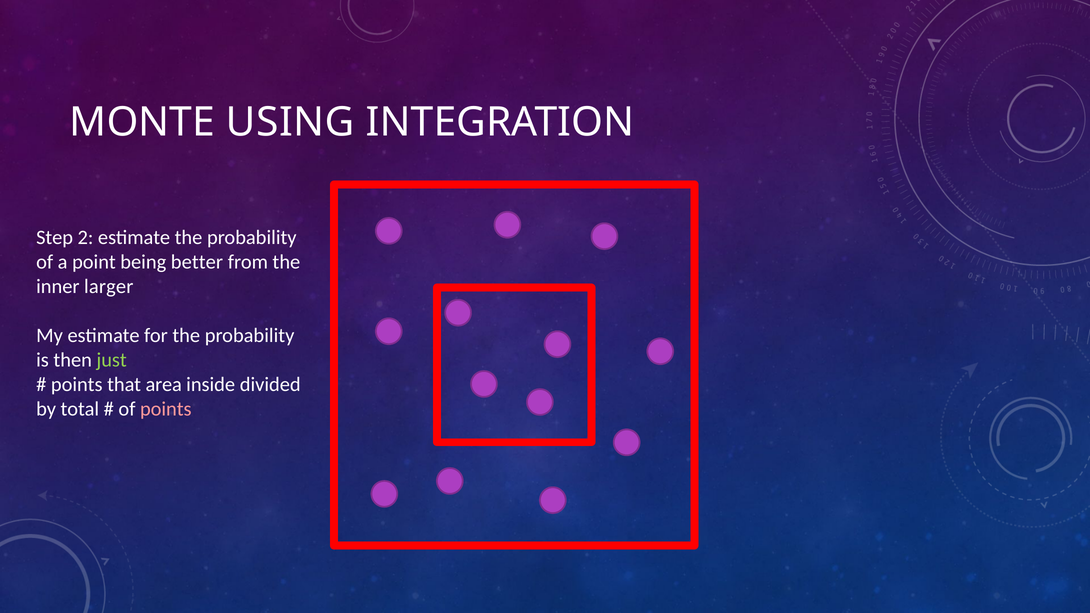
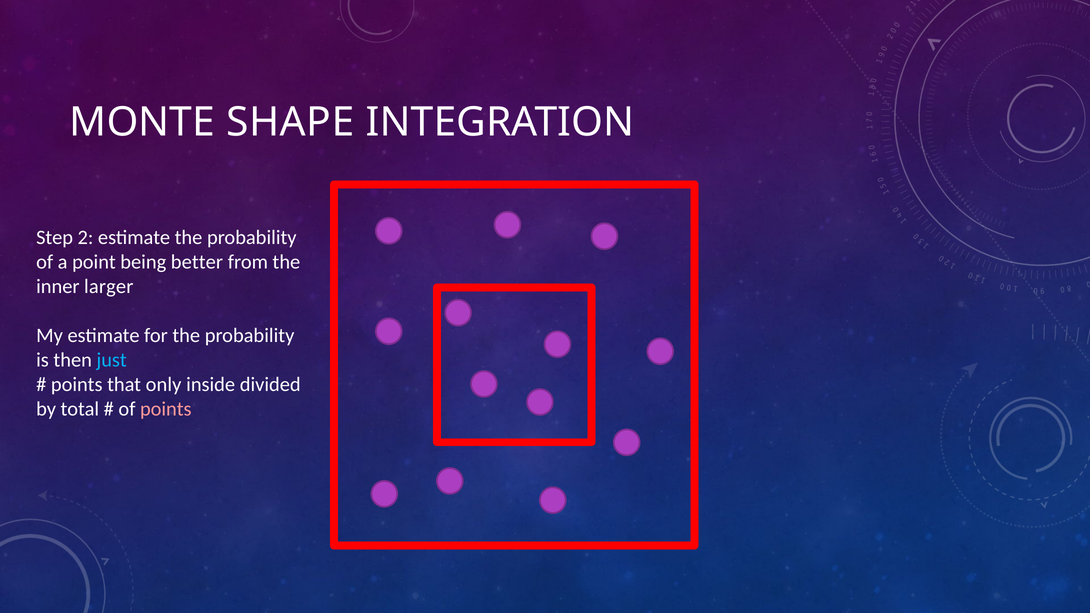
USING: USING -> SHAPE (290, 122)
just colour: light green -> light blue (112, 360)
area: area -> only (164, 385)
